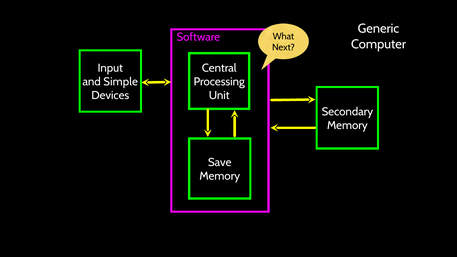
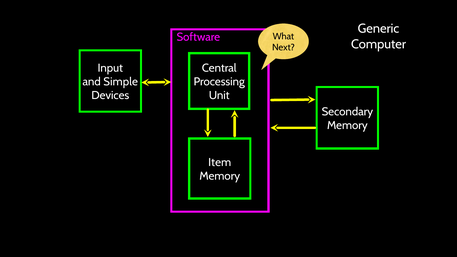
Save: Save -> Item (220, 162)
